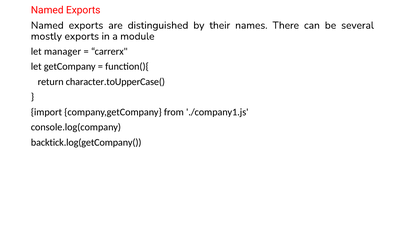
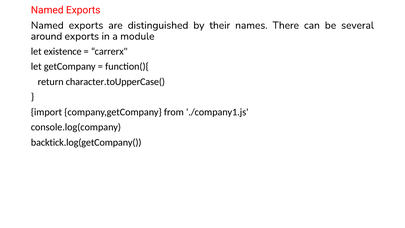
mostly: mostly -> around (46, 36)
manager: manager -> existence (63, 51)
